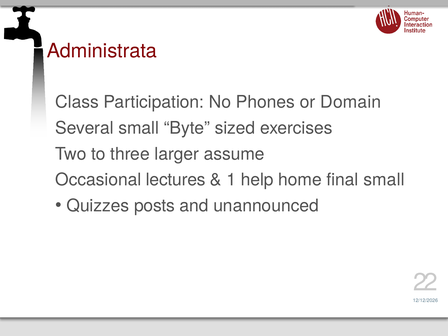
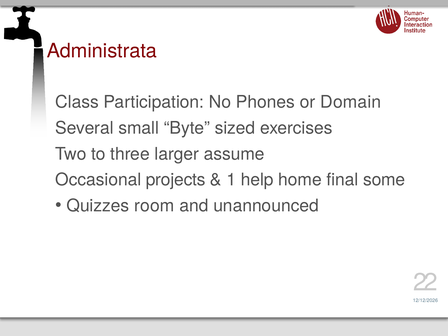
lectures: lectures -> projects (176, 180)
final small: small -> some (384, 180)
posts: posts -> room (154, 206)
